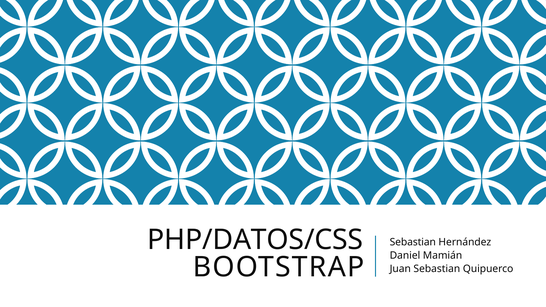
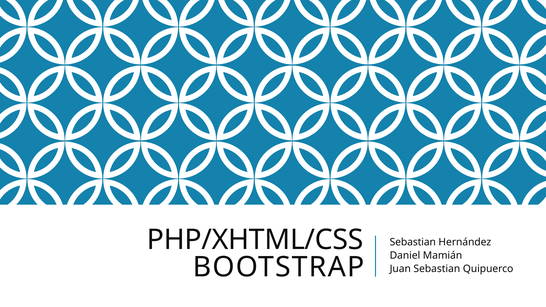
PHP/DATOS/CSS: PHP/DATOS/CSS -> PHP/XHTML/CSS (255, 240)
